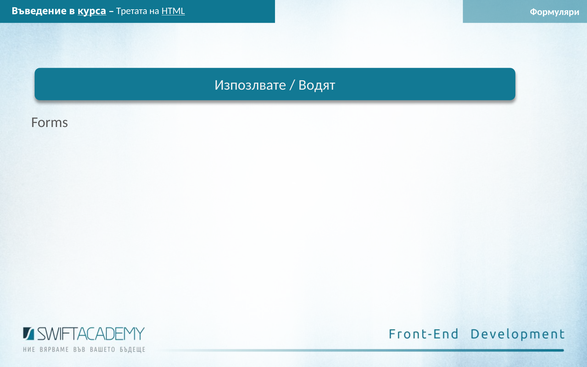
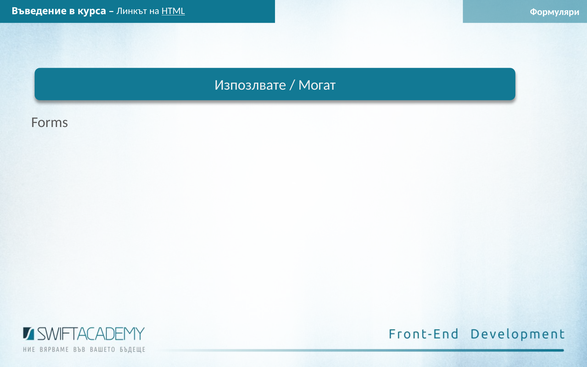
курса underline: present -> none (92, 11)
Третата: Третата -> Линкът (132, 11)
Водят: Водят -> Могат (317, 85)
